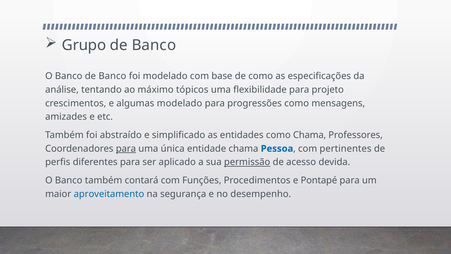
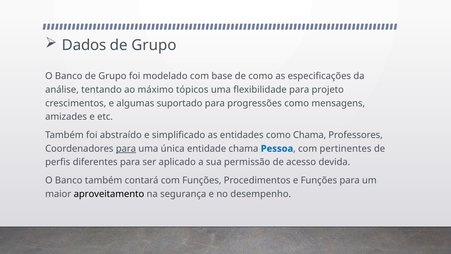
Grupo: Grupo -> Dados (84, 45)
Banco: Banco -> Grupo (154, 45)
Banco de Banco: Banco -> Grupo (112, 76)
algumas modelado: modelado -> suportado (180, 103)
permissão underline: present -> none (247, 162)
e Pontapé: Pontapé -> Funções (319, 180)
aproveitamento colour: blue -> black (109, 194)
